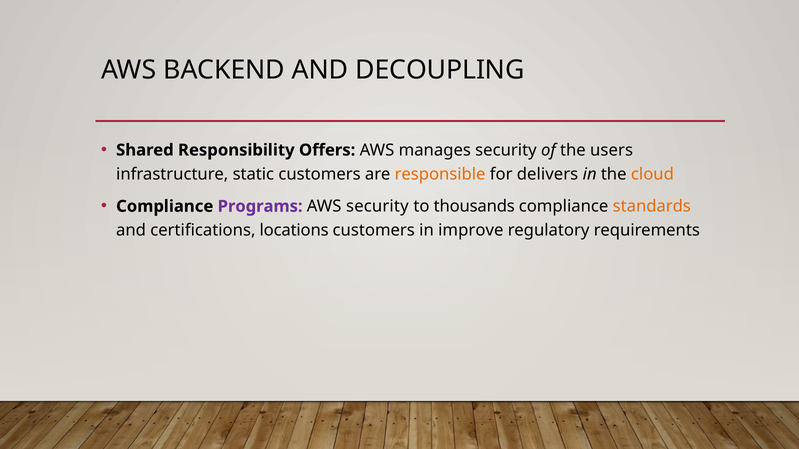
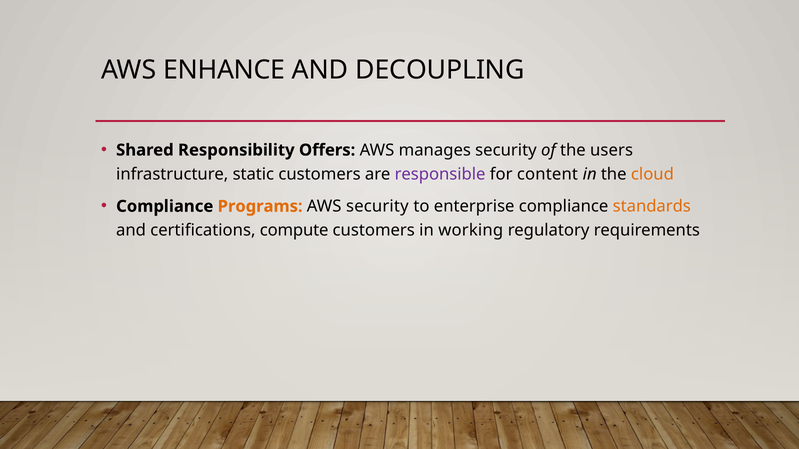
BACKEND: BACKEND -> ENHANCE (224, 70)
responsible colour: orange -> purple (440, 174)
delivers: delivers -> content (547, 174)
Programs colour: purple -> orange (260, 207)
thousands: thousands -> enterprise (474, 207)
locations: locations -> compute (294, 230)
improve: improve -> working (471, 230)
